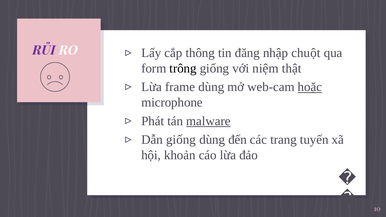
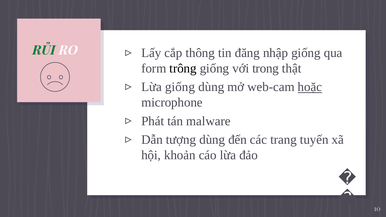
RỦI colour: purple -> green (44, 50)
nhập chuột: chuột -> giống (306, 53)
niệm: niệm -> trong (266, 68)
Lừa frame: frame -> giống (180, 87)
malware underline: present -> none (208, 121)
Dẫn giống: giống -> tượng (181, 140)
